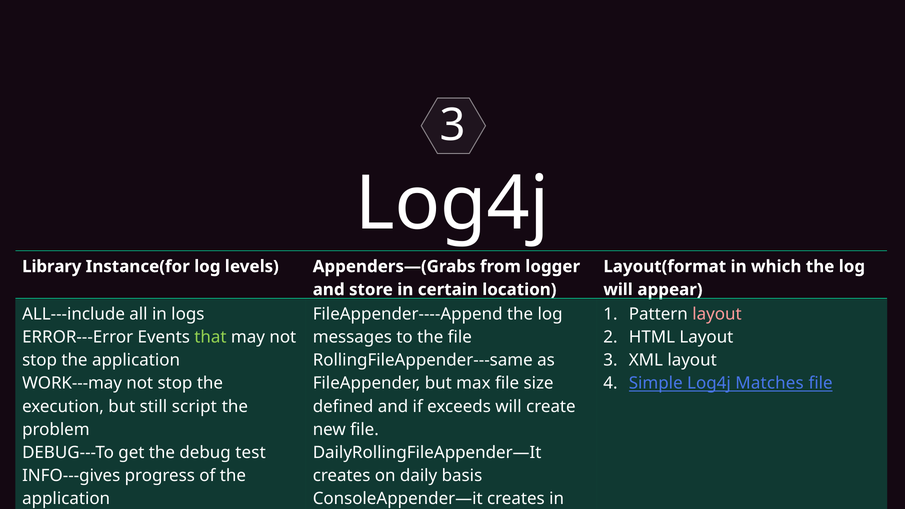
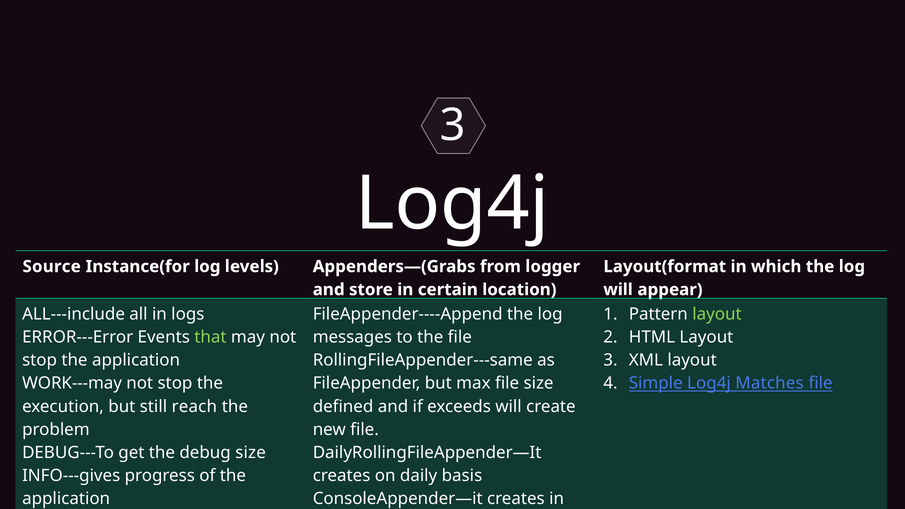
Library: Library -> Source (52, 267)
layout colour: pink -> light green (717, 314)
script: script -> reach (194, 406)
debug test: test -> size (251, 453)
